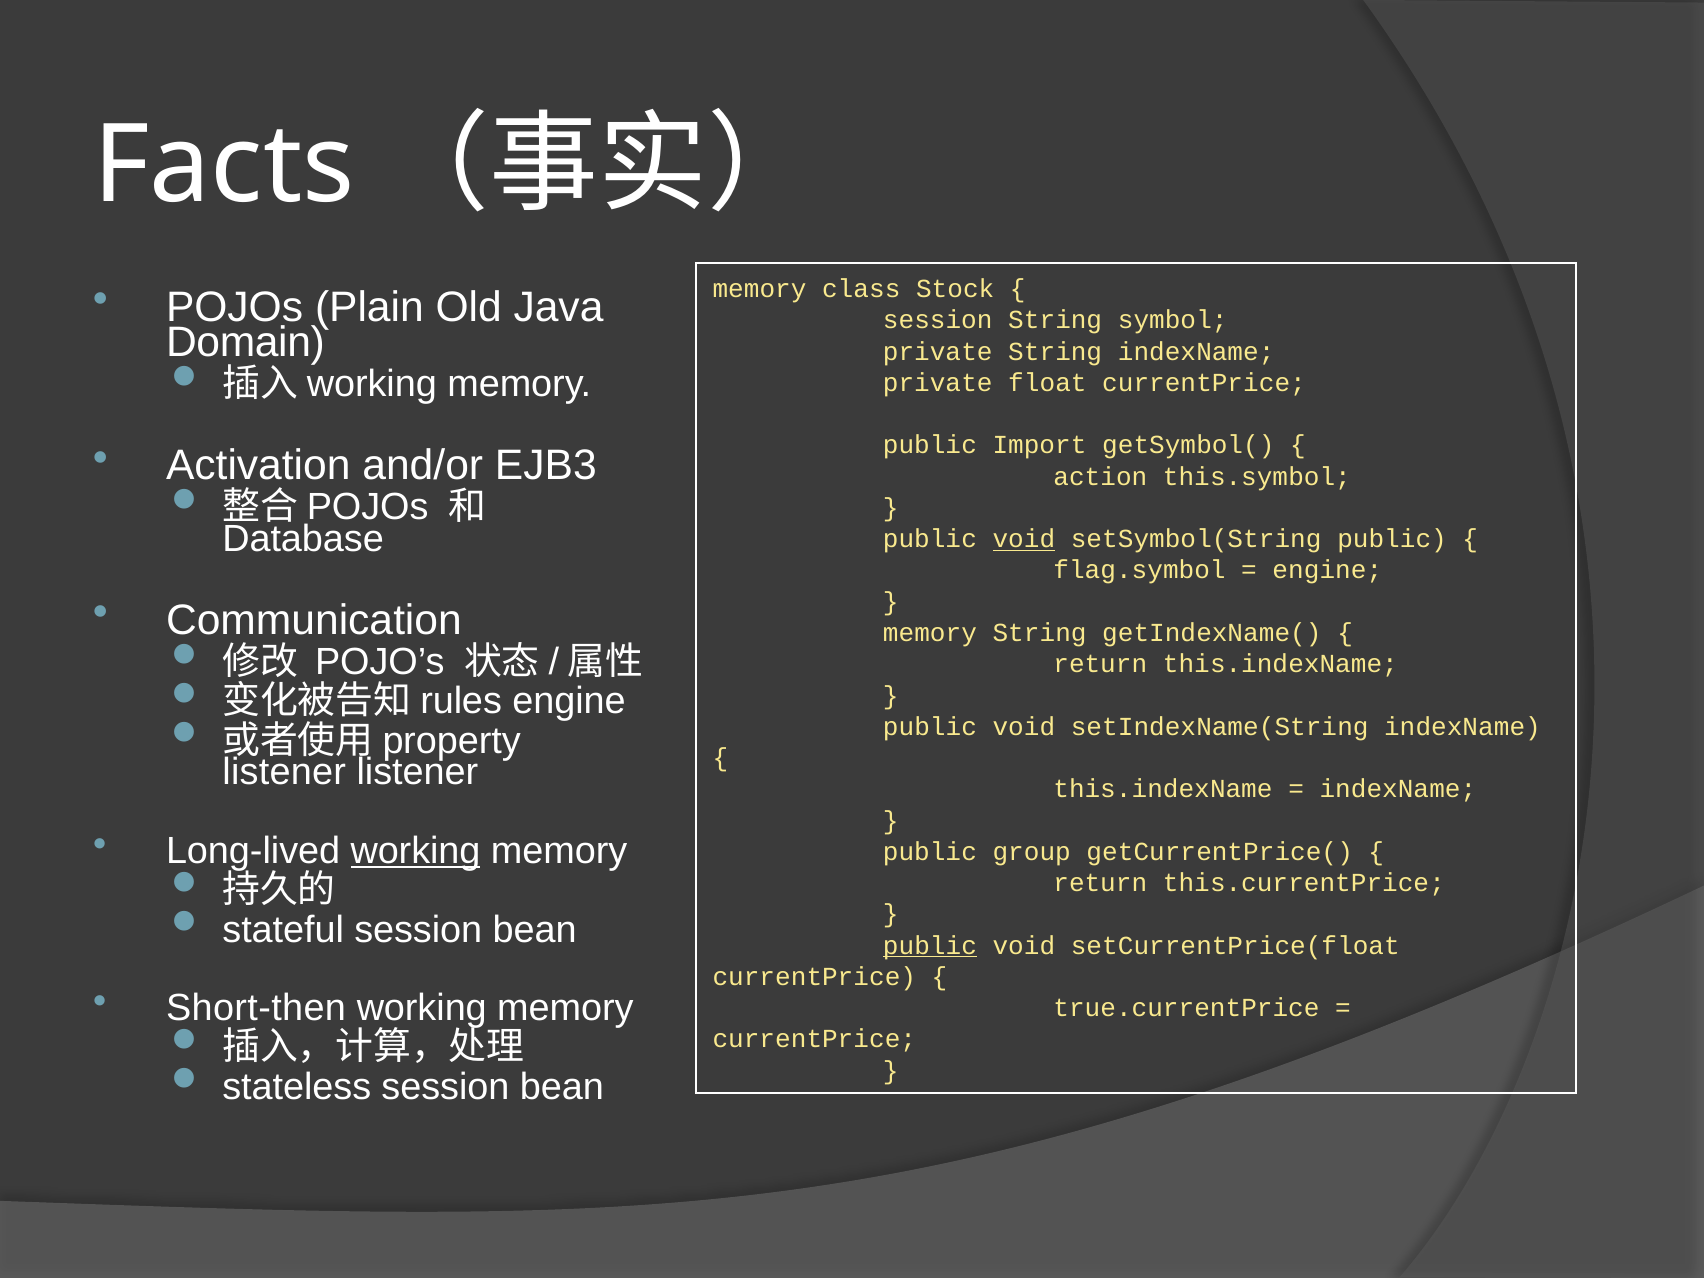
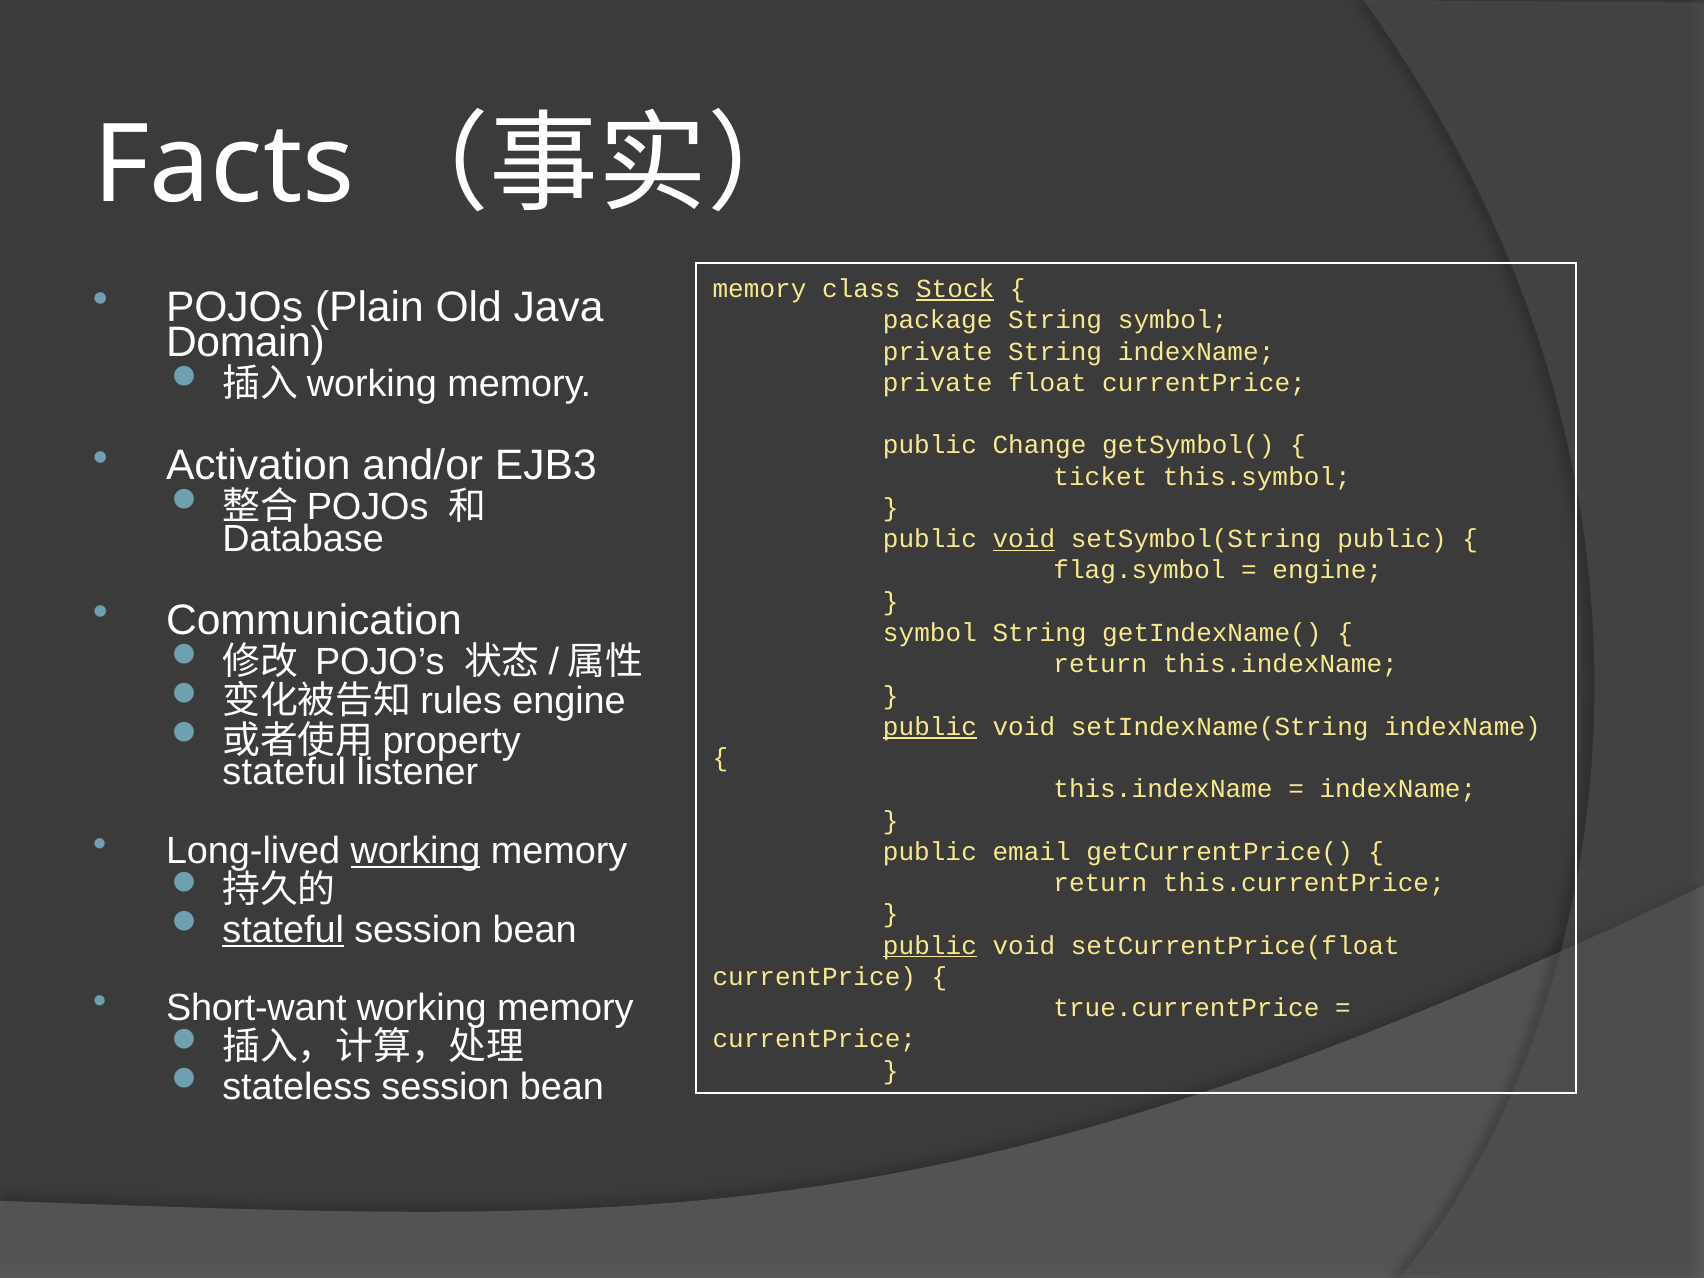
Stock underline: none -> present (955, 289)
session: session -> package (938, 320)
Import: Import -> Change (1039, 445)
action: action -> ticket (1100, 477)
memory: memory -> symbol (930, 633)
public underline: none -> present (930, 727)
listener: listener -> stateful (284, 772)
group: group -> email (1032, 852)
stateful underline: none -> present (283, 930)
Short-then: Short-then -> Short-want (256, 1008)
